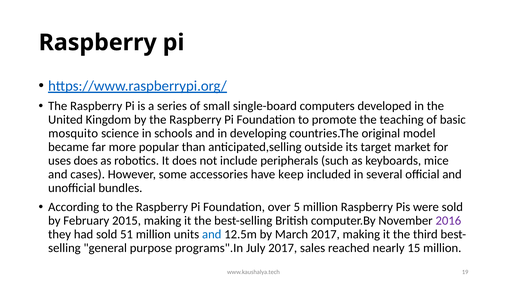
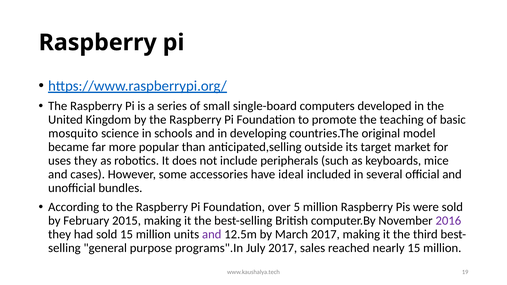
uses does: does -> they (86, 161)
keep: keep -> ideal (291, 175)
sold 51: 51 -> 15 (127, 235)
and colour: blue -> purple (212, 235)
